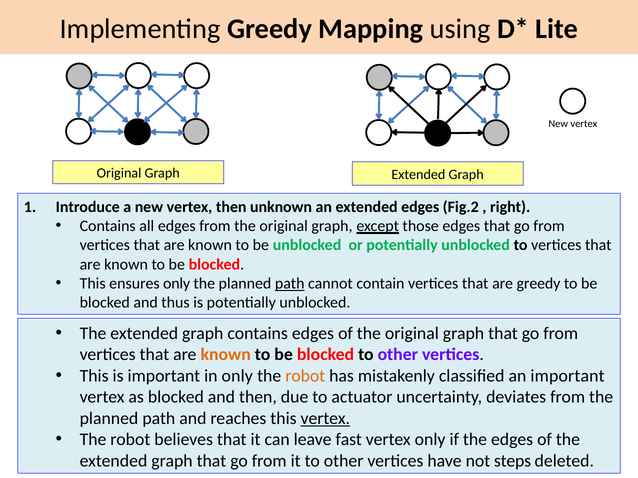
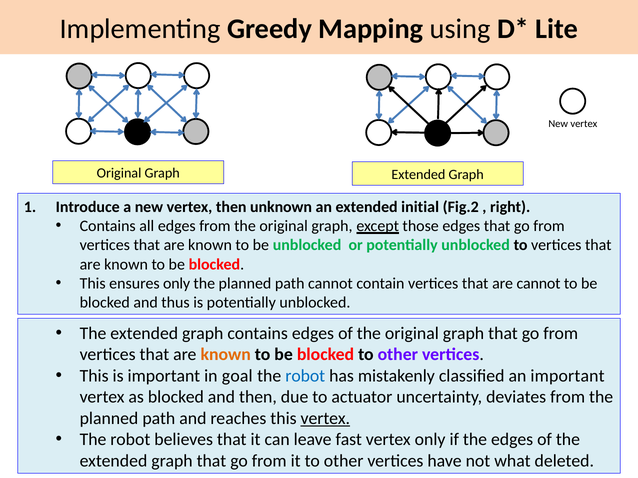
extended edges: edges -> initial (420, 207)
path underline: present -> none (290, 284)
are greedy: greedy -> cannot (539, 284)
in only: only -> goal (237, 376)
robot colour: orange -> blue (305, 376)
steps: steps -> what (512, 461)
